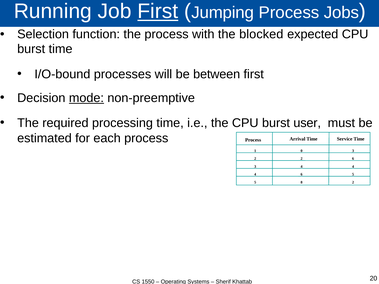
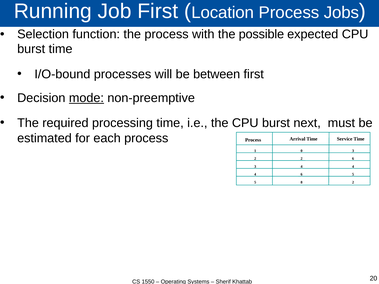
First underline: present -> none (158, 11)
Jumping: Jumping -> Location (223, 13)
blocked: blocked -> possible (261, 34)
user: user -> next (307, 123)
